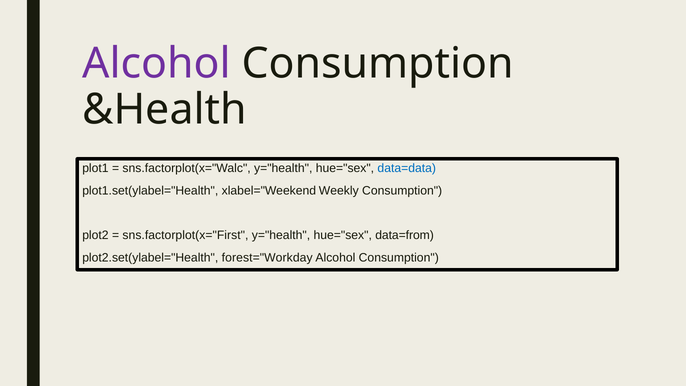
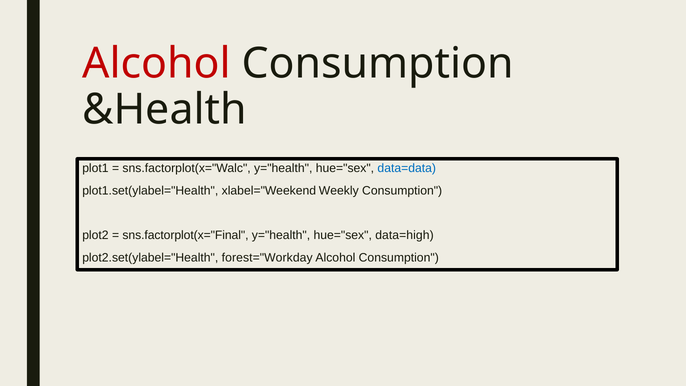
Alcohol colour: purple -> red (156, 64)
sns.factorplot(x="First: sns.factorplot(x="First -> sns.factorplot(x="Final (185, 235)
data=from: data=from -> data=high (404, 235)
